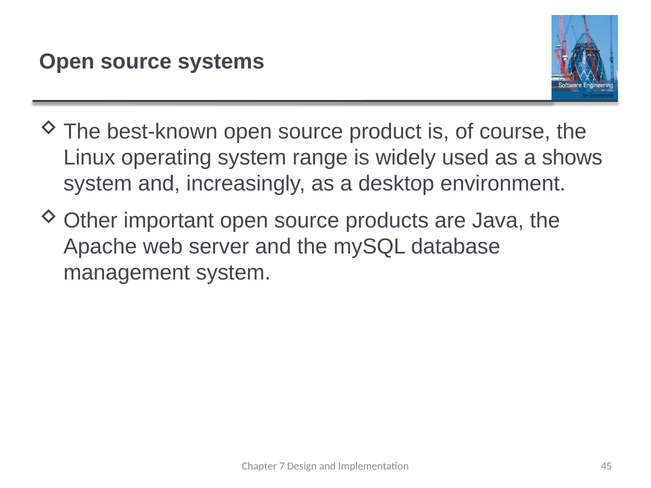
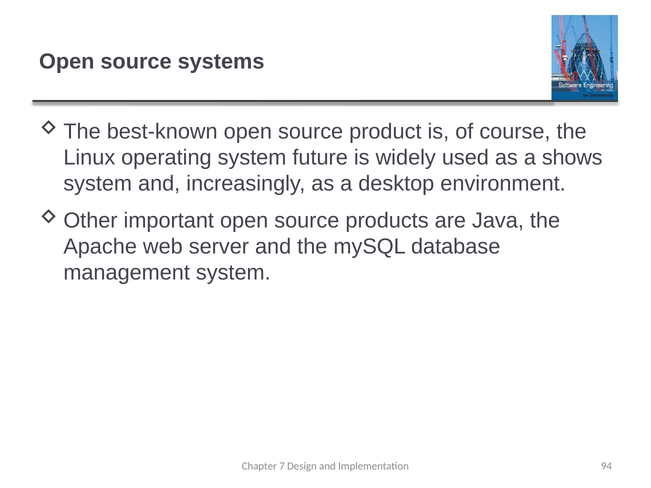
range: range -> future (320, 158)
45: 45 -> 94 (606, 466)
